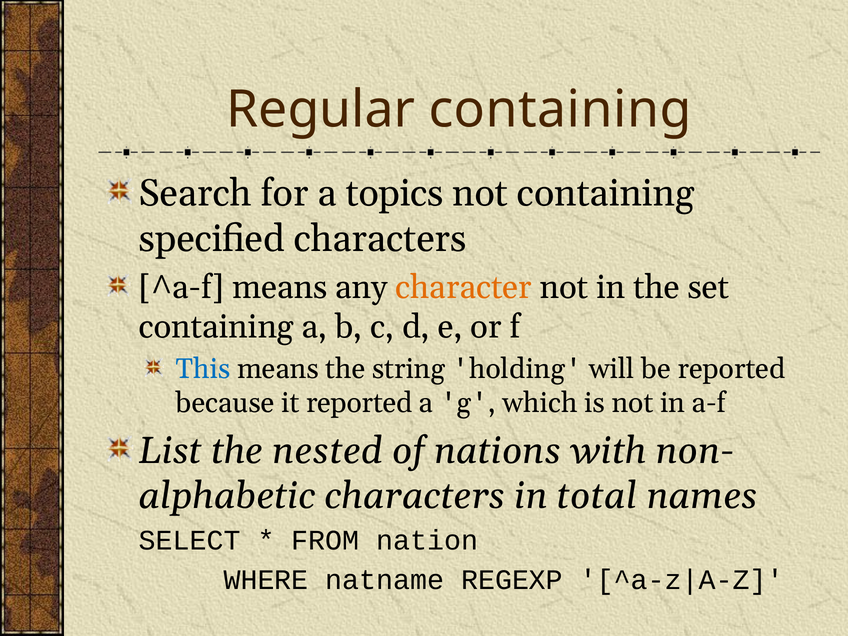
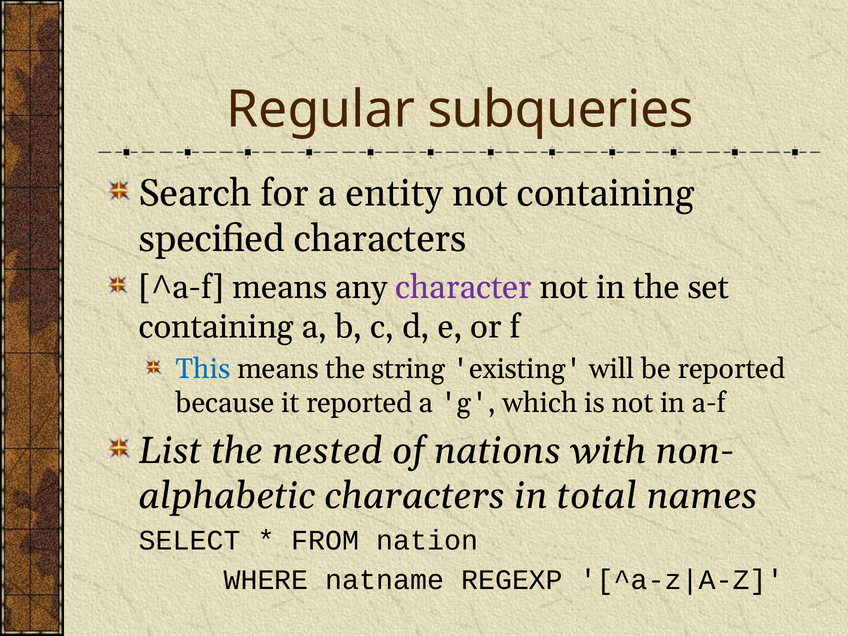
Regular containing: containing -> subqueries (561, 110)
topics: topics -> entity (394, 193)
character colour: orange -> purple (464, 287)
holding: holding -> existing (517, 369)
